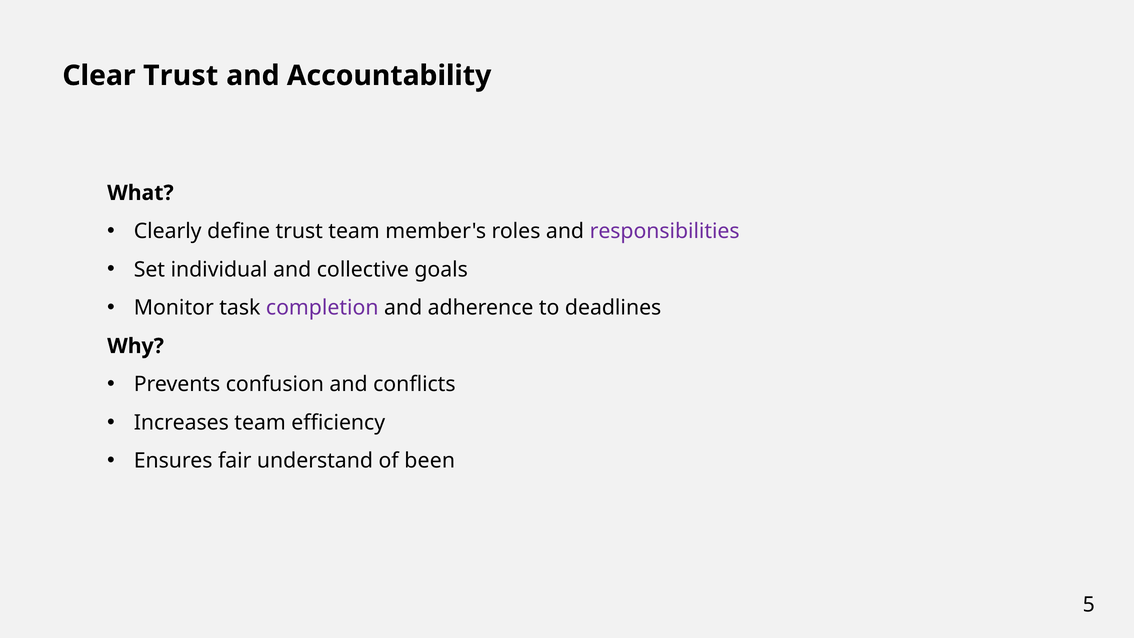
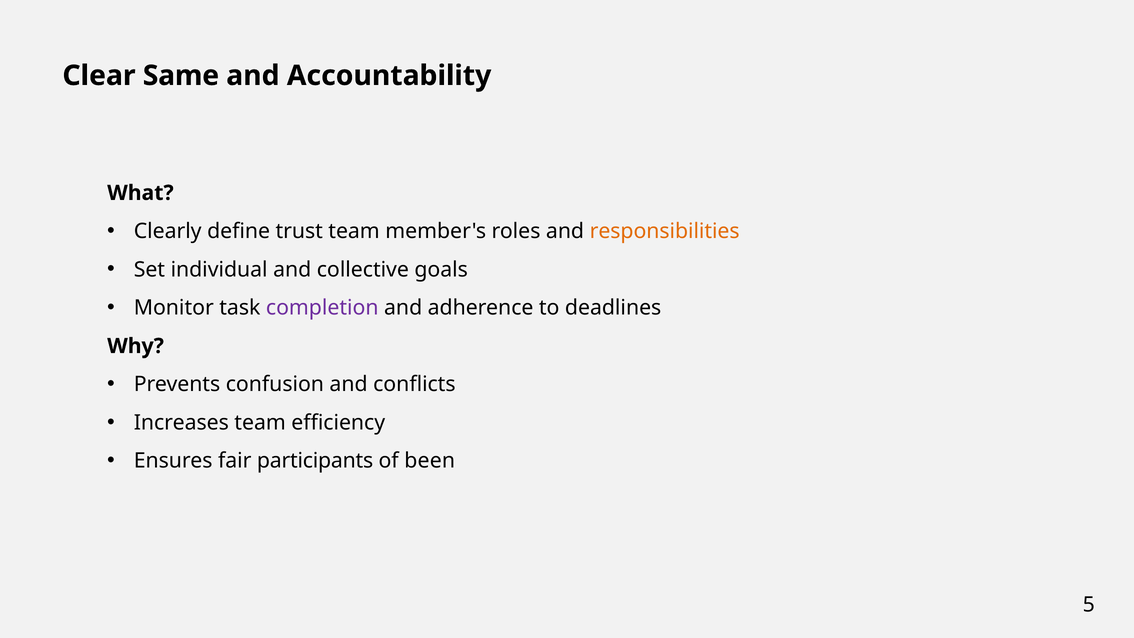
Clear Trust: Trust -> Same (181, 76)
responsibilities colour: purple -> orange (665, 231)
understand: understand -> participants (315, 461)
